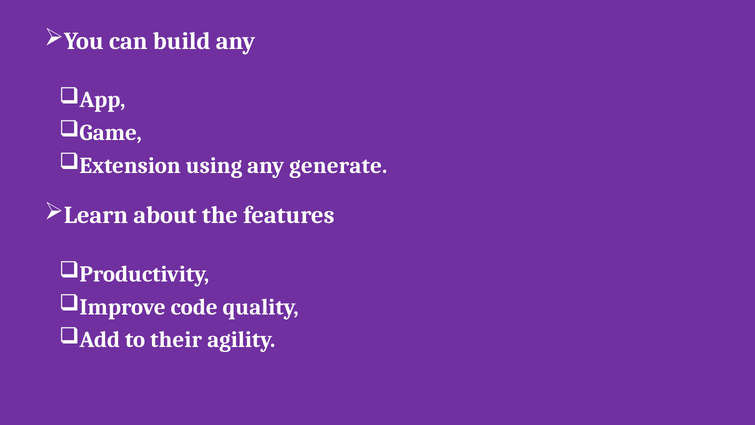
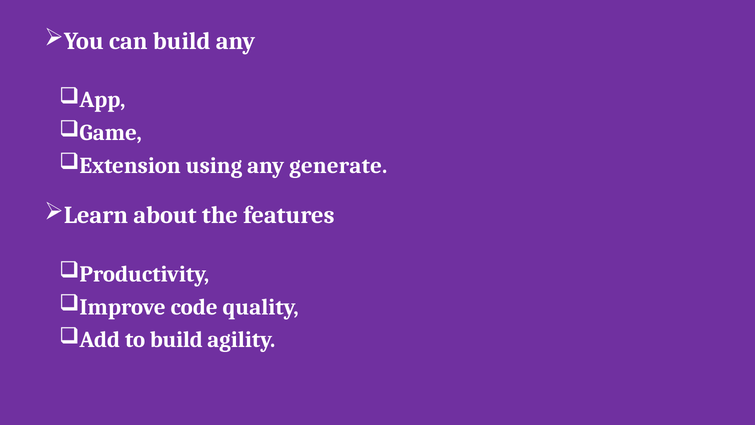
to their: their -> build (176, 340)
